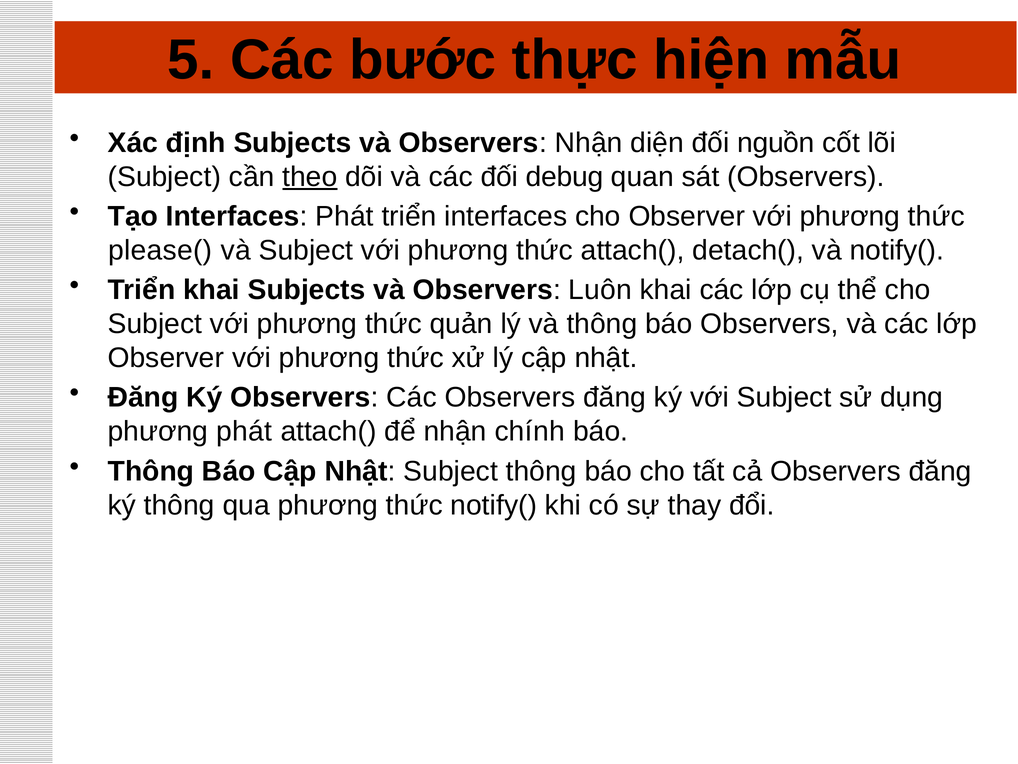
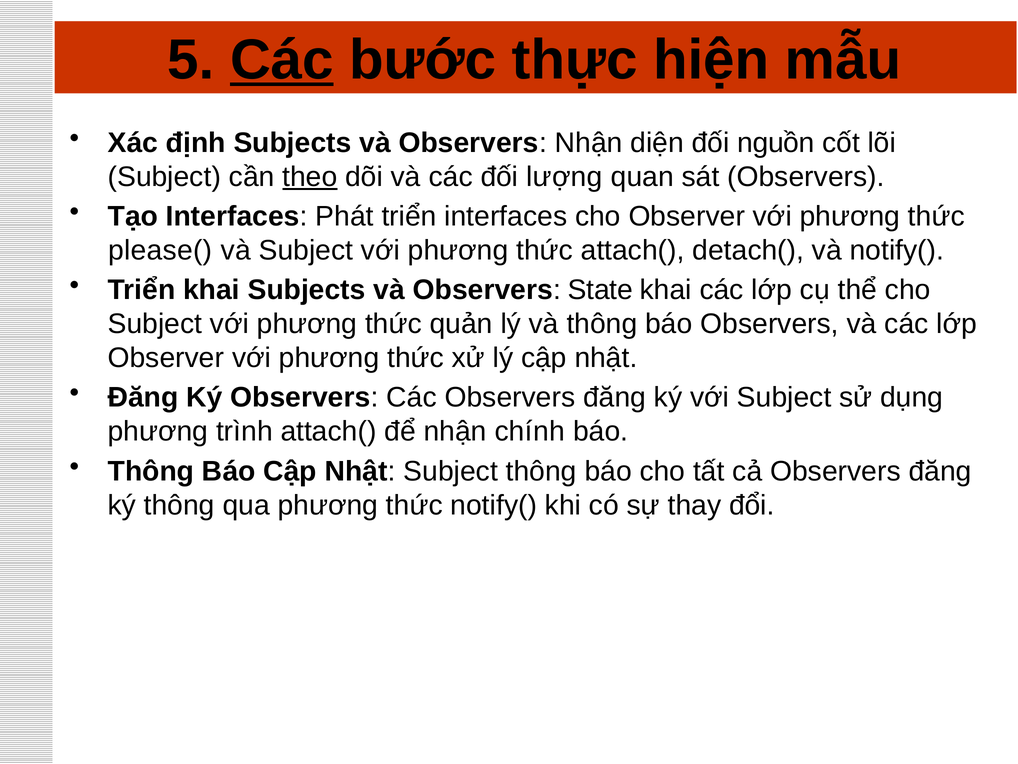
Các underline: none -> present (282, 60)
debug: debug -> lượng (564, 177)
Luôn: Luôn -> State (600, 290)
phương phát: phát -> trình (244, 431)
